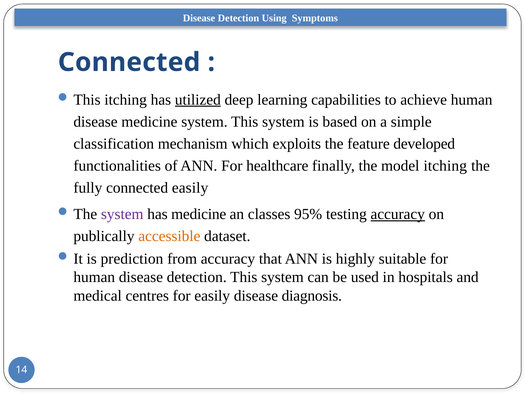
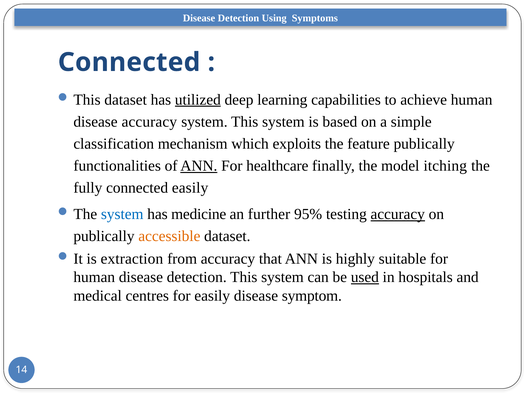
itching: itching -> dataset (126, 100)
disease medicine: medicine -> accuracy (149, 122)
feature developed: developed -> publically (424, 144)
ANN underline: none -> present (199, 166)
system colour: purple -> blue (122, 214)
classes: classes -> further (269, 214)
prediction: prediction -> extraction (132, 259)
used underline: none -> present (365, 277)
diagnosis: diagnosis -> symptom (312, 295)
